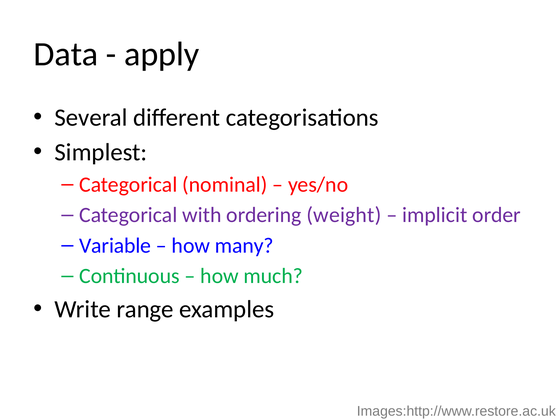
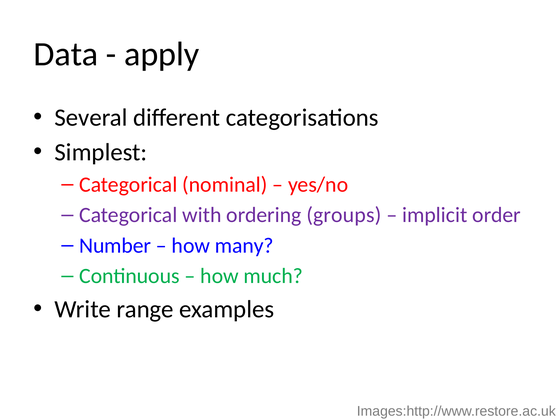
weight: weight -> groups (344, 215)
Variable: Variable -> Number (115, 246)
